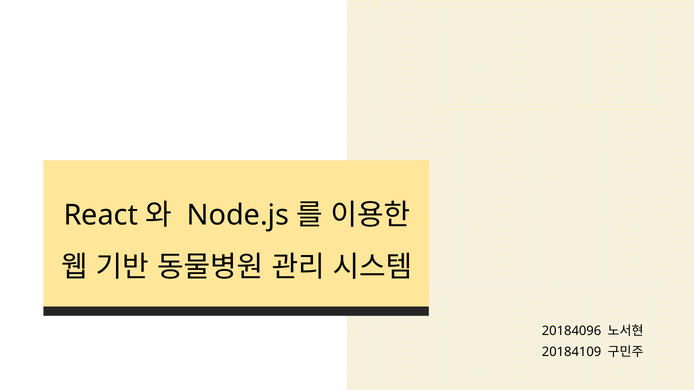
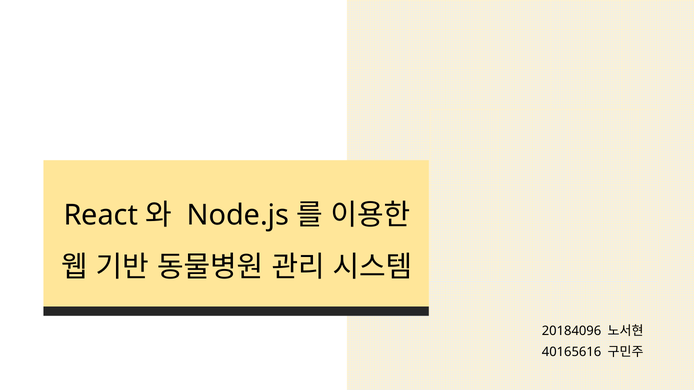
20184109: 20184109 -> 40165616 (572, 353)
